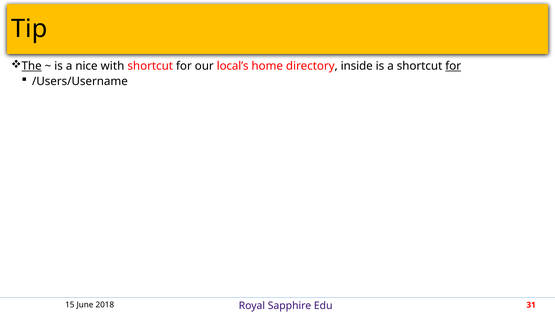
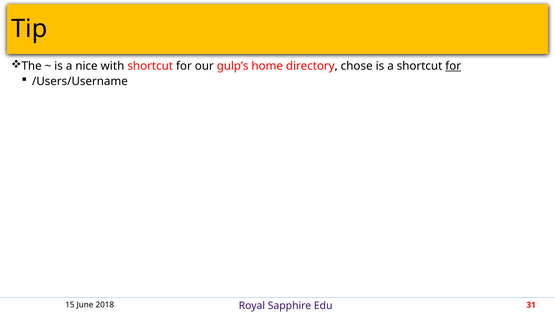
The underline: present -> none (32, 66)
local’s: local’s -> gulp’s (233, 66)
inside: inside -> chose (357, 66)
